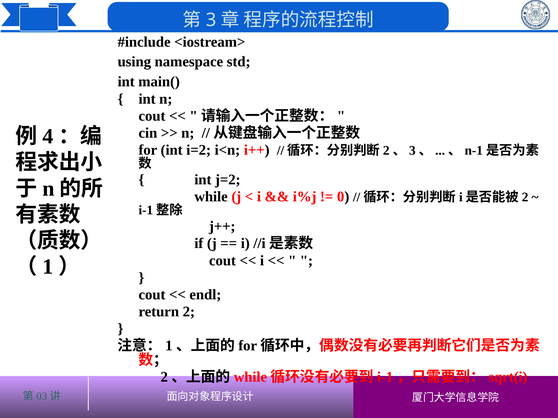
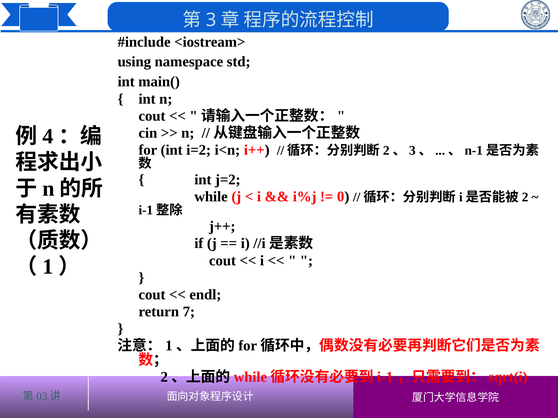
2: 2 -> 7 (189, 312)
